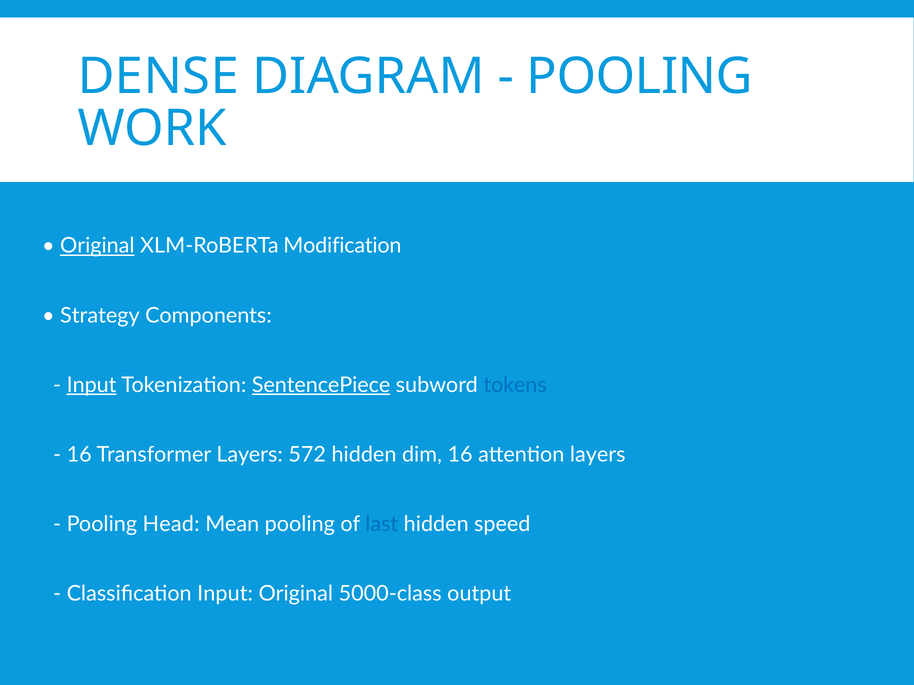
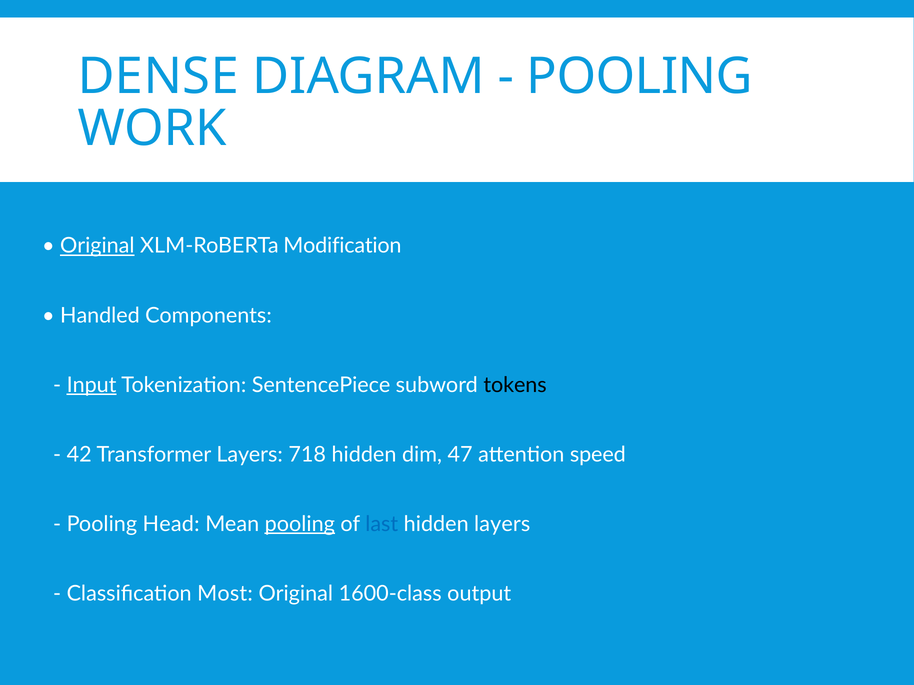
Strategy: Strategy -> Handled (100, 316)
SentencePiece underline: present -> none (321, 385)
tokens colour: blue -> black (515, 385)
16: 16 -> 42 (79, 455)
572: 572 -> 718 (307, 455)
dim 16: 16 -> 47 (460, 455)
attention layers: layers -> speed (598, 455)
pooling underline: none -> present (300, 524)
hidden speed: speed -> layers (502, 524)
Classification Input: Input -> Most (225, 594)
5000-class: 5000-class -> 1600-class (390, 594)
